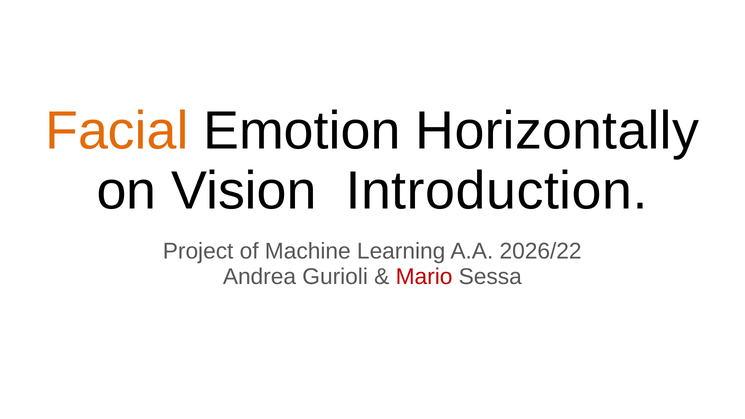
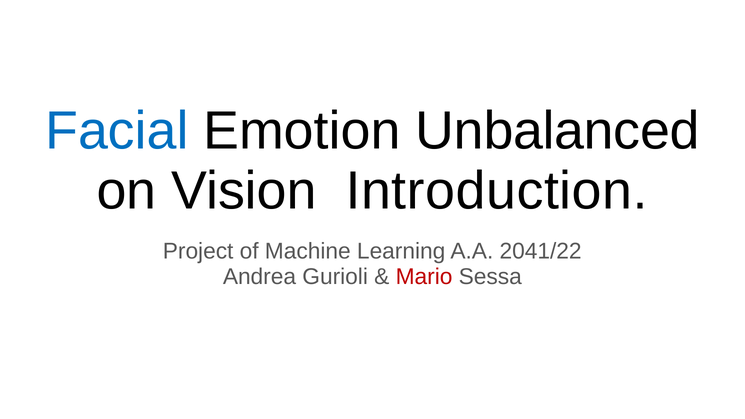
Facial colour: orange -> blue (117, 131)
Horizontally: Horizontally -> Unbalanced (557, 131)
2026/22: 2026/22 -> 2041/22 (541, 251)
